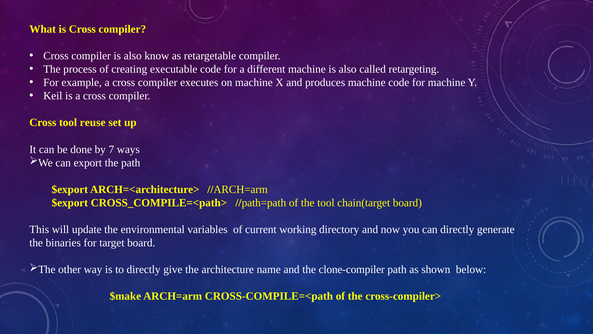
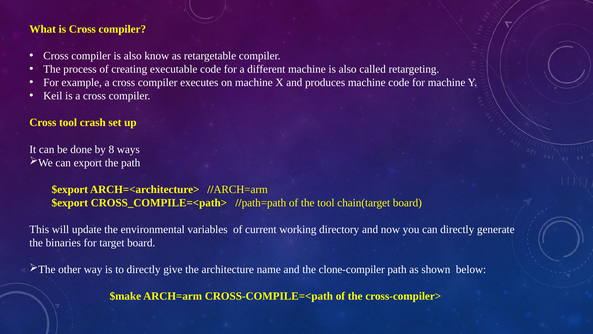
reuse: reuse -> crash (93, 122)
7: 7 -> 8 (111, 149)
